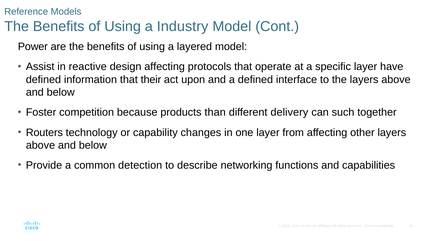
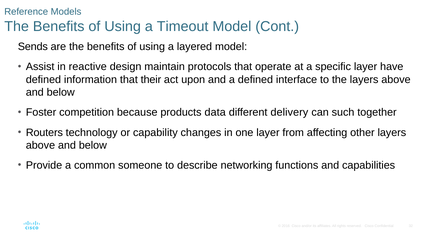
Industry: Industry -> Timeout (183, 26)
Power: Power -> Sends (33, 47)
design affecting: affecting -> maintain (165, 67)
than: than -> data (215, 113)
detection: detection -> someone (140, 166)
